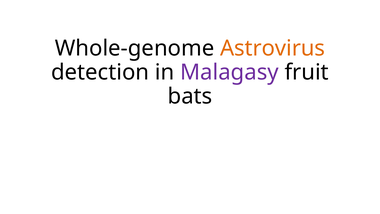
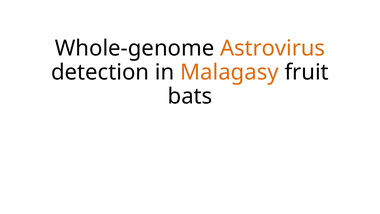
Malagasy colour: purple -> orange (229, 72)
